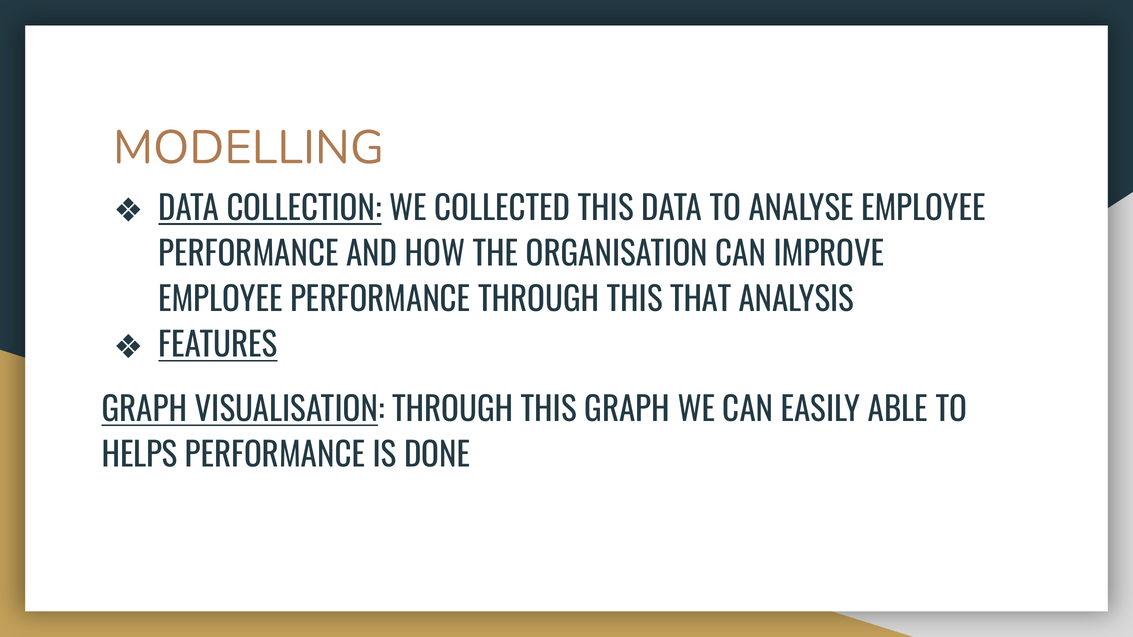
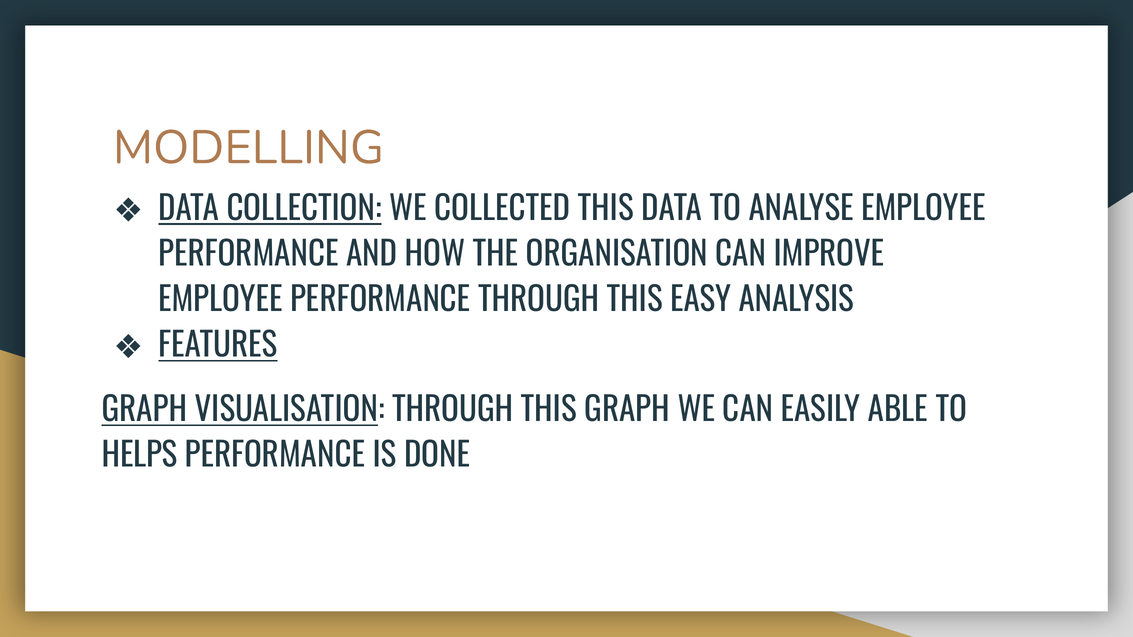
THAT: THAT -> EASY (701, 300)
